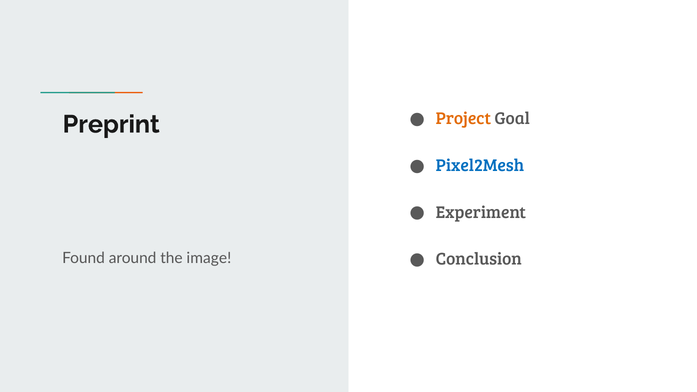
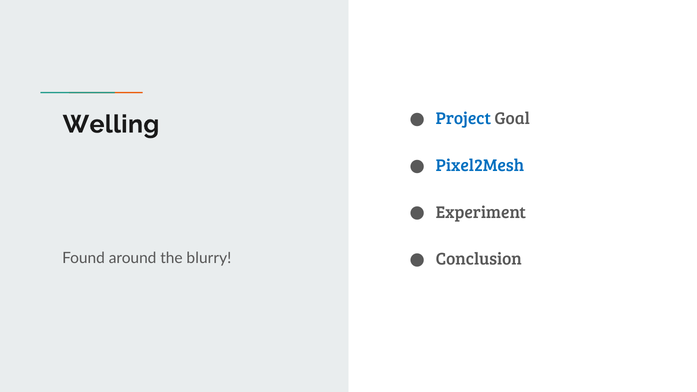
Project colour: orange -> blue (463, 119)
Preprint: Preprint -> Welling (111, 124)
image: image -> blurry (209, 258)
